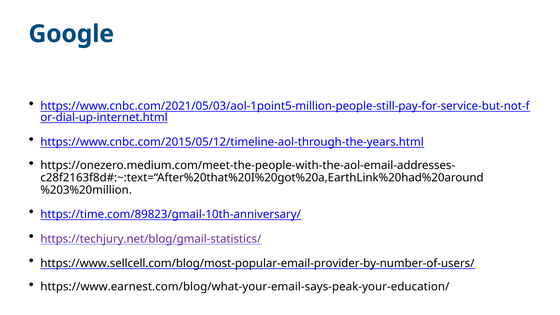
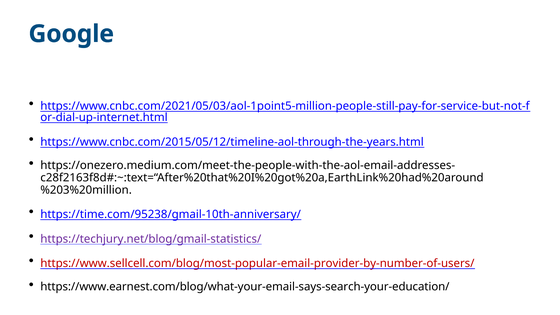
https://time.com/89823/gmail-10th-anniversary/: https://time.com/89823/gmail-10th-anniversary/ -> https://time.com/95238/gmail-10th-anniversary/ (171, 214)
https://www.sellcell.com/blog/most-popular-email-provider-by-number-of-users/ colour: black -> red (257, 263)
https://www.earnest.com/blog/what-your-email-says-peak-your-education/: https://www.earnest.com/blog/what-your-email-says-peak-your-education/ -> https://www.earnest.com/blog/what-your-email-says-search-your-education/ (245, 287)
